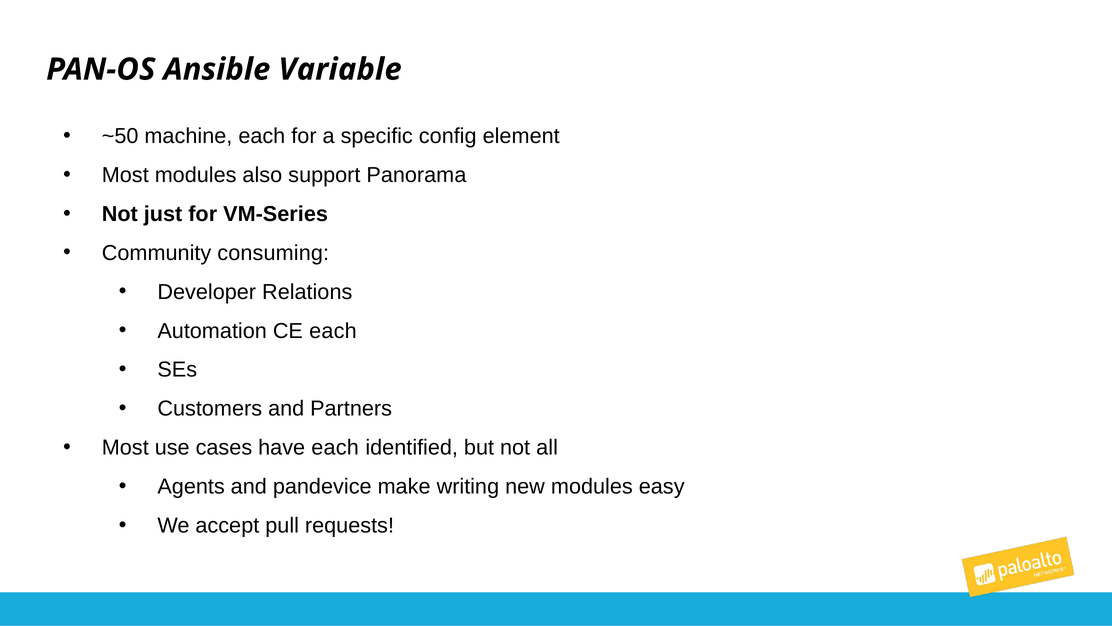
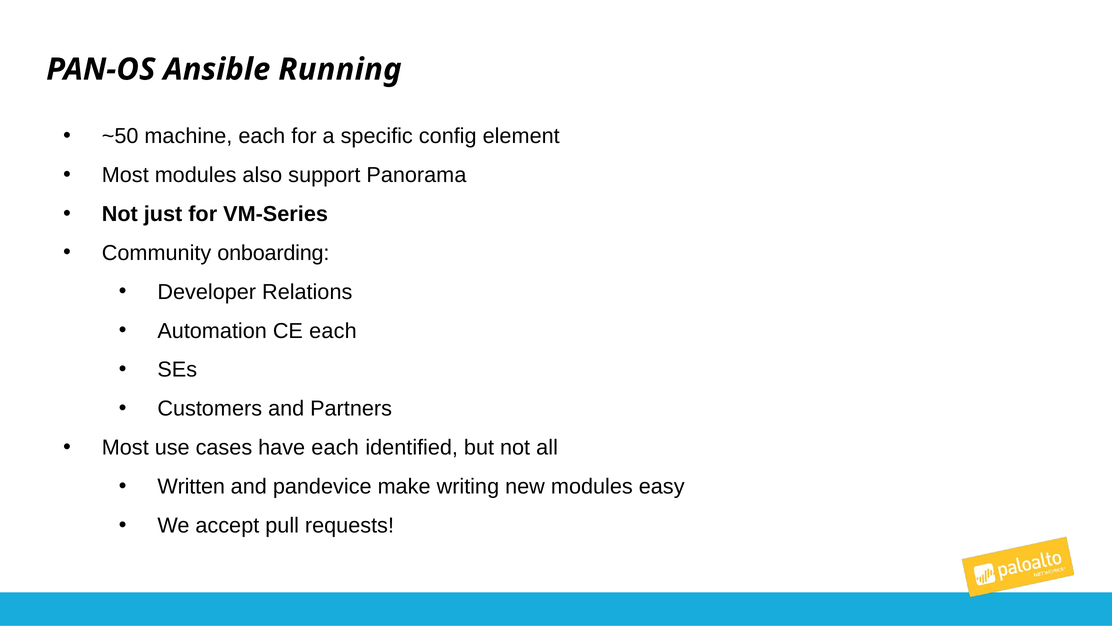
Variable: Variable -> Running (340, 69)
consuming: consuming -> onboarding (273, 253)
Agents: Agents -> Written (191, 486)
